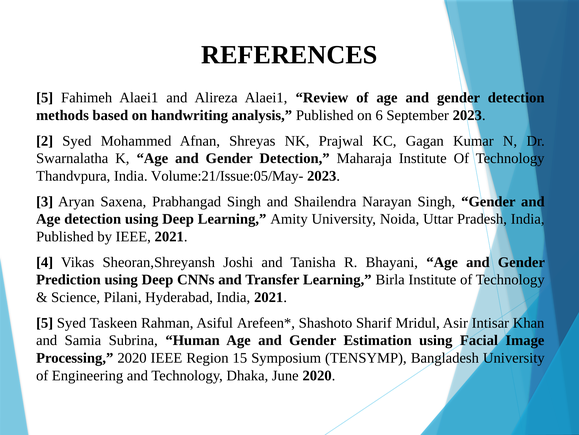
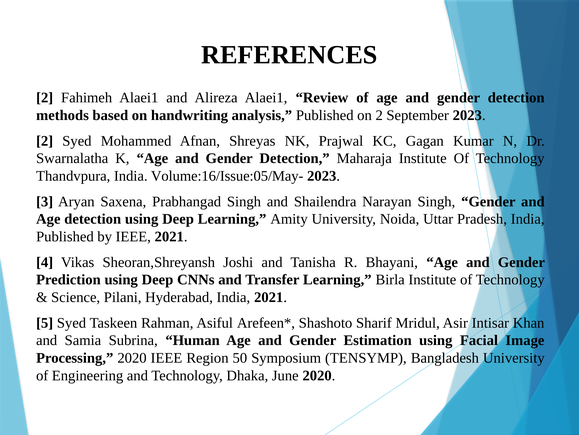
5: 5 -> 2 (45, 98)
on 6: 6 -> 2 (379, 115)
Volume:21/Issue:05/May-: Volume:21/Issue:05/May- -> Volume:16/Issue:05/May- (227, 176)
15: 15 -> 50 (240, 357)
